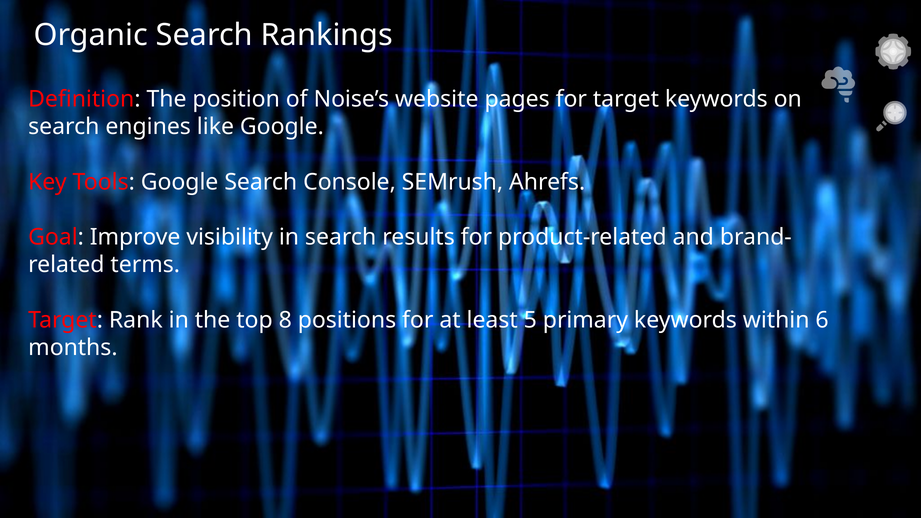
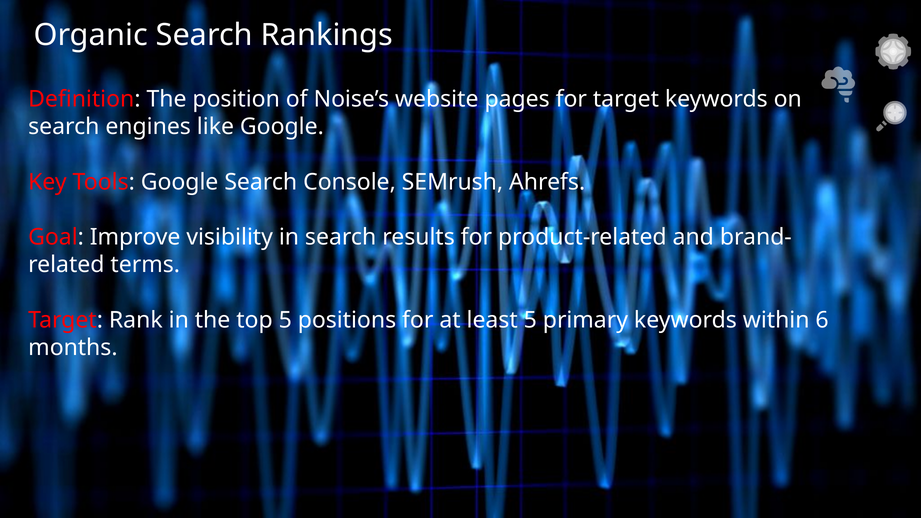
top 8: 8 -> 5 (285, 320)
